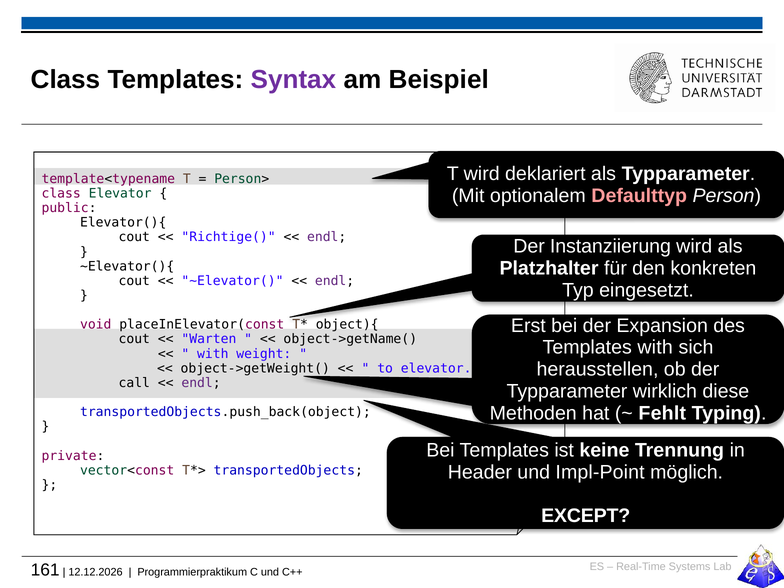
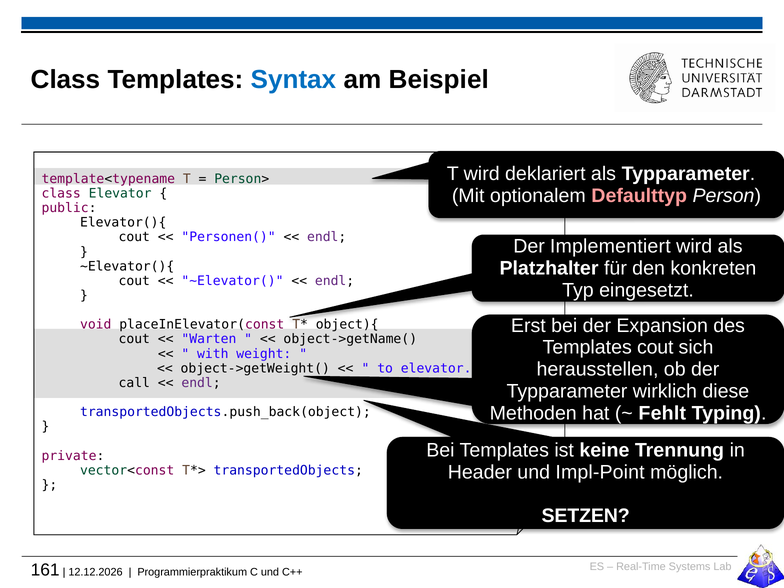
Syntax colour: purple -> blue (294, 80)
Richtige(: Richtige( -> Personen( (229, 237)
Instanziierung: Instanziierung -> Implementiert (610, 246)
Templates with: with -> cout (655, 347)
EXCEPT: EXCEPT -> SETZEN (586, 516)
